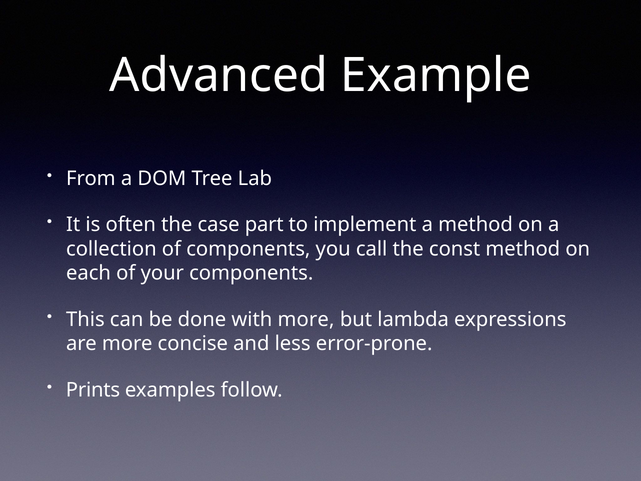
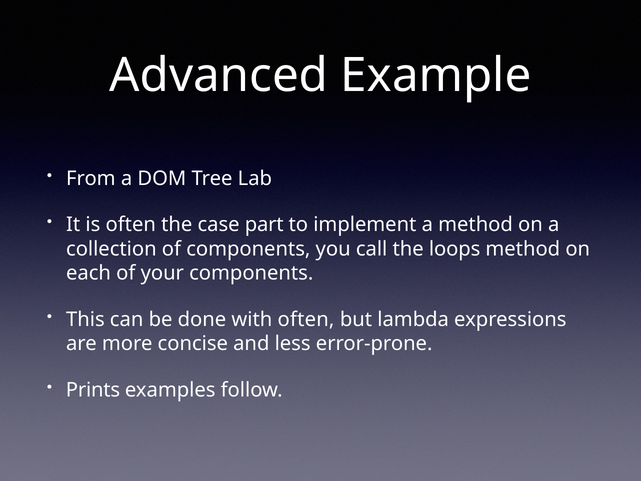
const: const -> loops (455, 249)
with more: more -> often (306, 319)
